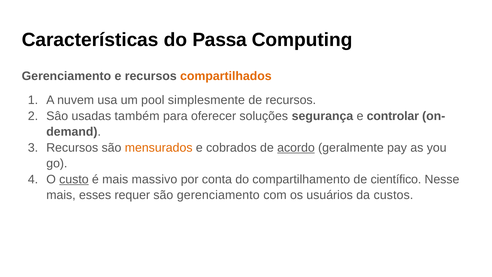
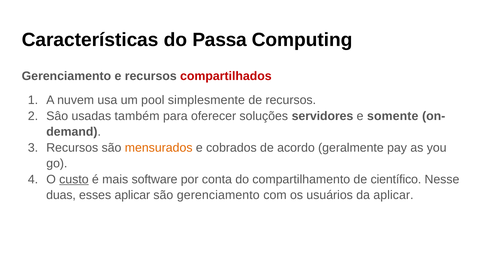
compartilhados colour: orange -> red (226, 76)
segurança: segurança -> servidores (322, 116)
controlar: controlar -> somente (393, 116)
acordo underline: present -> none (296, 148)
massivo: massivo -> software (155, 179)
mais: mais -> duas (61, 195)
esses requer: requer -> aplicar (132, 195)
da custos: custos -> aplicar (393, 195)
